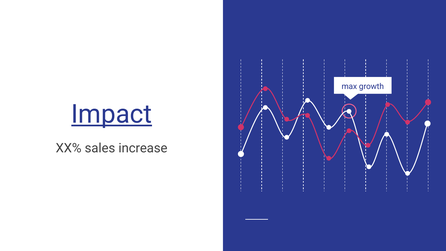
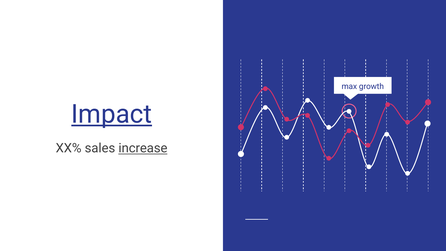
increase underline: none -> present (143, 148)
